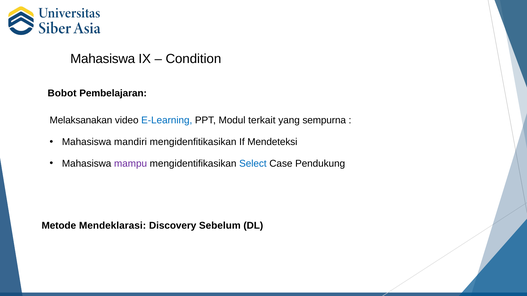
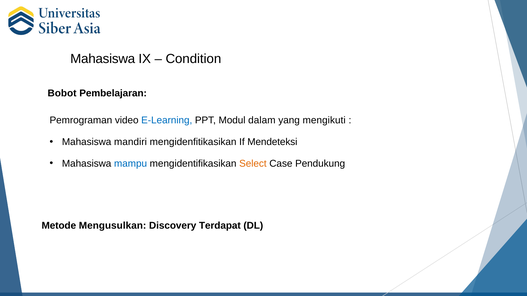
Melaksanakan: Melaksanakan -> Pemrograman (81, 120)
terkait: terkait -> dalam (262, 120)
sempurna: sempurna -> mengikuti (324, 120)
mampu colour: purple -> blue (131, 164)
Select colour: blue -> orange (253, 164)
Mendeklarasi: Mendeklarasi -> Mengusulkan (113, 226)
Sebelum: Sebelum -> Terdapat (220, 226)
